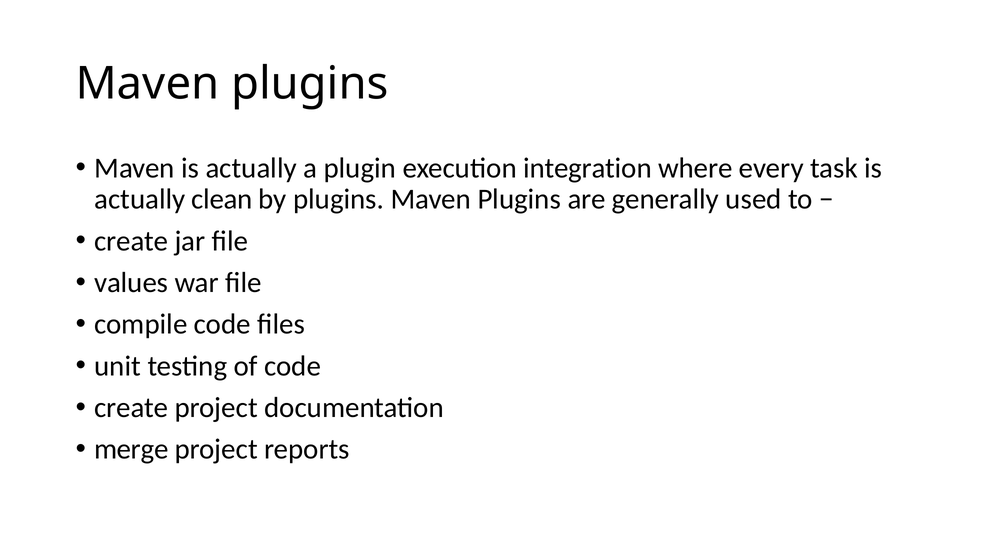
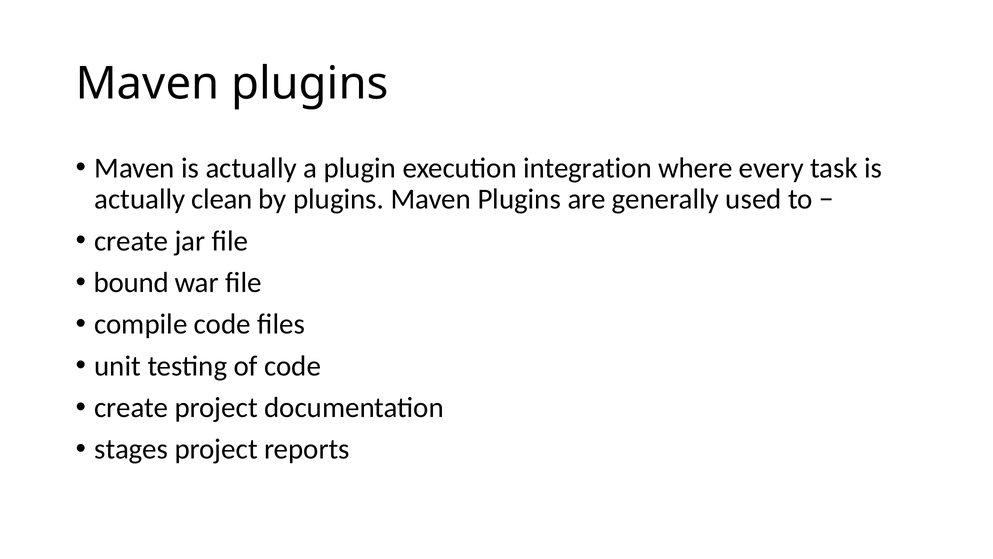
values: values -> bound (131, 282)
merge: merge -> stages (131, 449)
